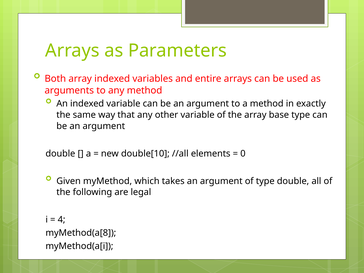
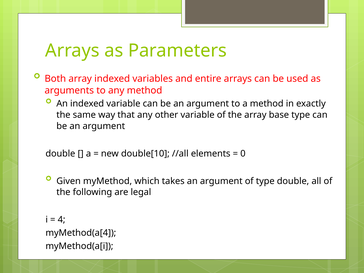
myMethod(a[8: myMethod(a[8 -> myMethod(a[4 (81, 233)
